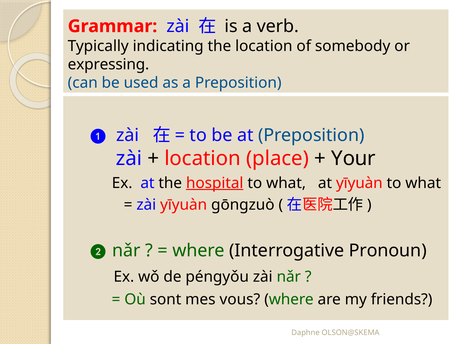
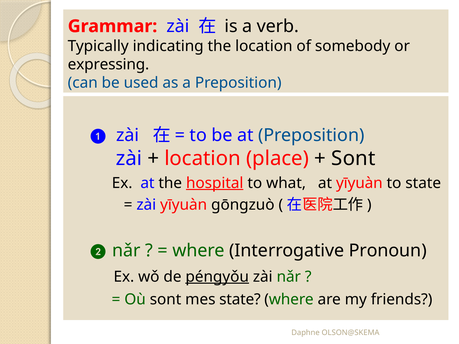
Your: Your -> Sont (353, 159)
what: what -> state (423, 183)
péngyǒu underline: none -> present (217, 277)
mes vous: vous -> state (240, 300)
